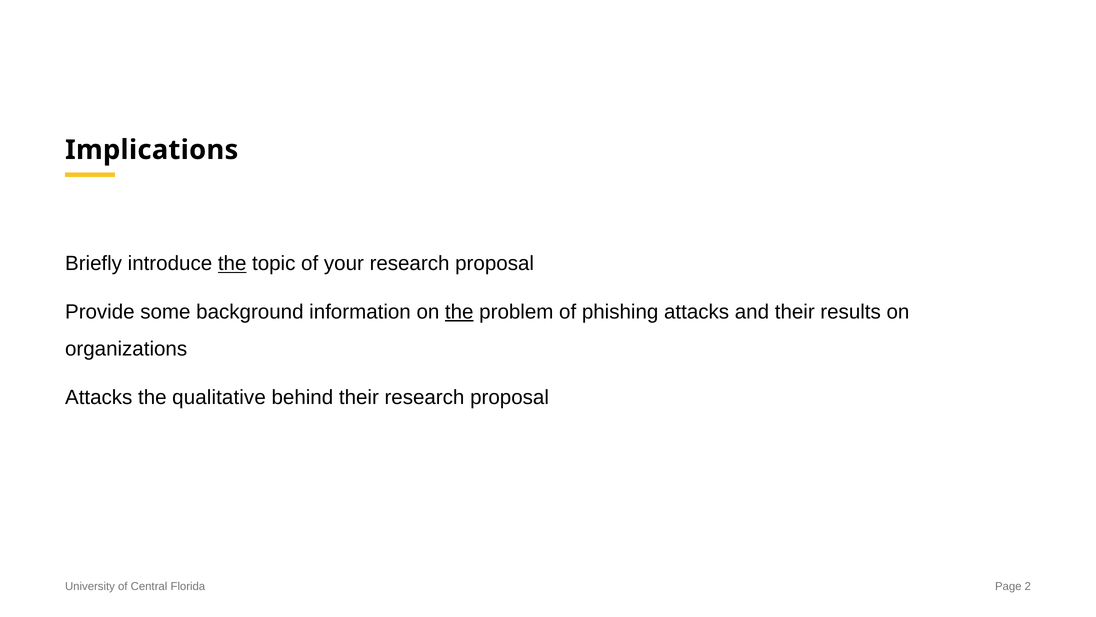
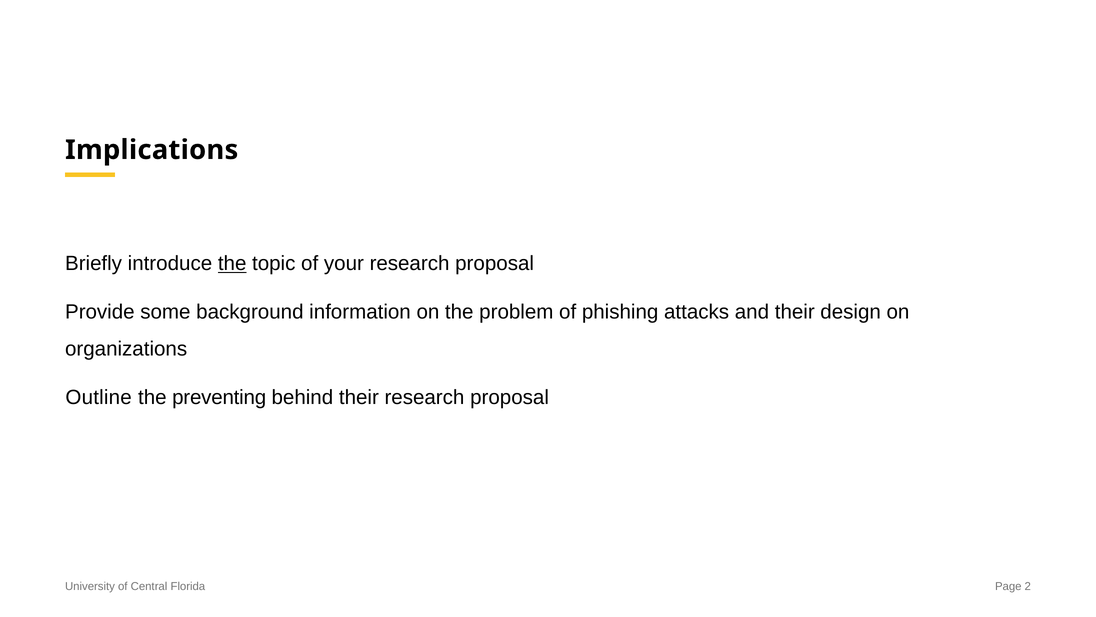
the underline: present -> none (459, 312)
results: results -> design (851, 312)
Attacks: Attacks -> Outline (99, 397)
qualitative: qualitative -> preventing (219, 397)
